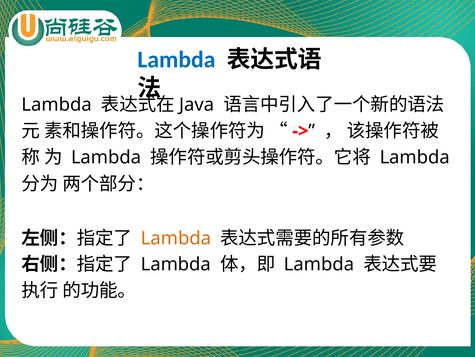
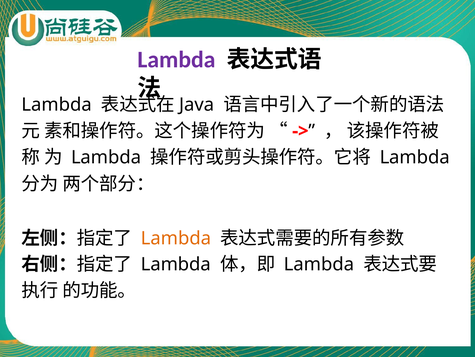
Lambda colour: blue -> purple (177, 60)
